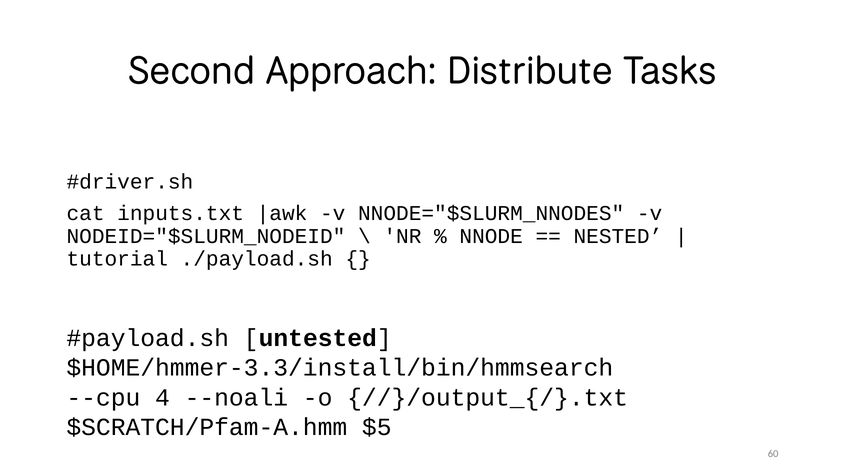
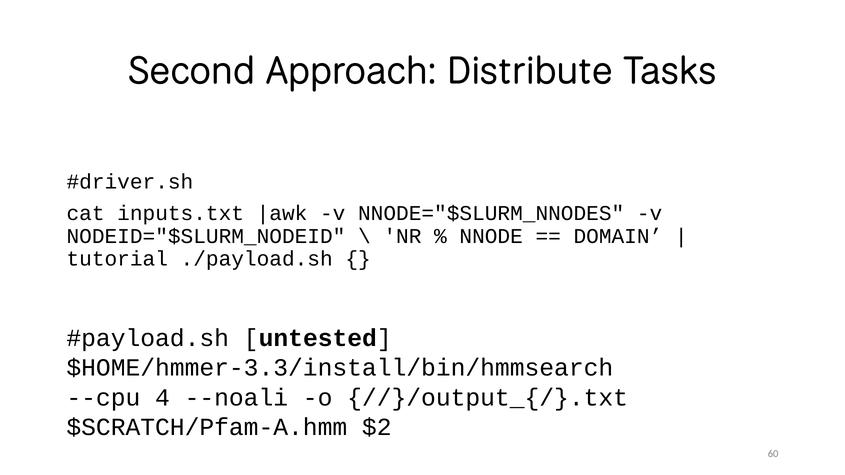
NESTED: NESTED -> DOMAIN (618, 236)
$5: $5 -> $2 (377, 427)
